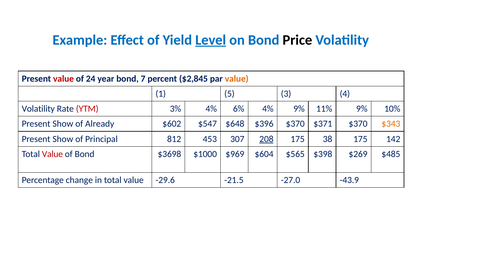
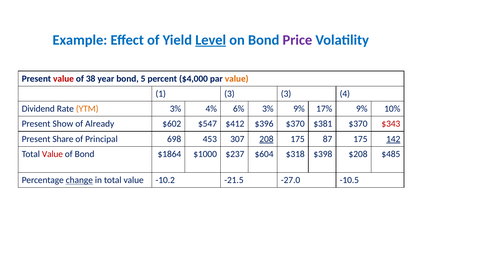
Price colour: black -> purple (297, 40)
24: 24 -> 38 (91, 78)
7: 7 -> 5 (143, 78)
$2,845: $2,845 -> $4,000 (193, 78)
1 5: 5 -> 3 (229, 94)
Volatility: Volatility -> Dividend (38, 109)
YTM colour: red -> orange (87, 109)
6% 4%: 4% -> 3% (268, 109)
11%: 11% -> 17% (324, 109)
$648: $648 -> $412 (235, 124)
$371: $371 -> $381 (323, 124)
$343 colour: orange -> red (391, 124)
Show: Show -> Share (63, 139)
812: 812 -> 698 (174, 139)
38: 38 -> 87 (328, 139)
142 underline: none -> present (393, 139)
$3698: $3698 -> $1864 (169, 154)
$969: $969 -> $237 (235, 154)
$565: $565 -> $318 (295, 154)
$269: $269 -> $208 (358, 154)
change underline: none -> present (79, 180)
-29.6: -29.6 -> -10.2 (165, 180)
-43.9: -43.9 -> -10.5 (349, 180)
